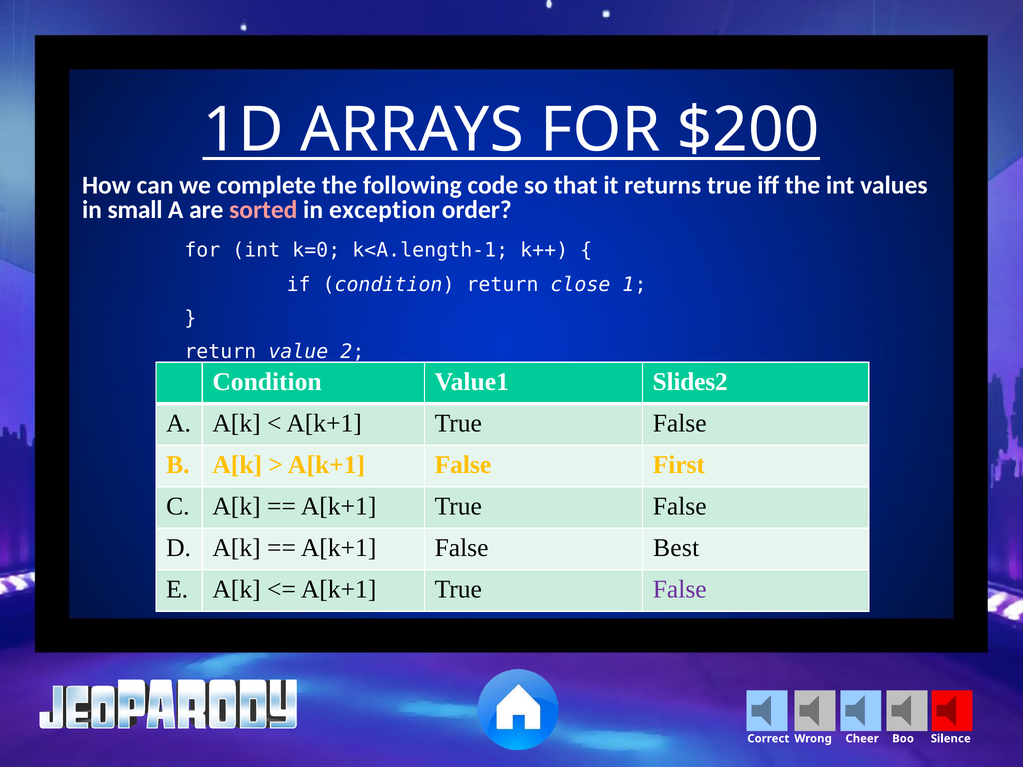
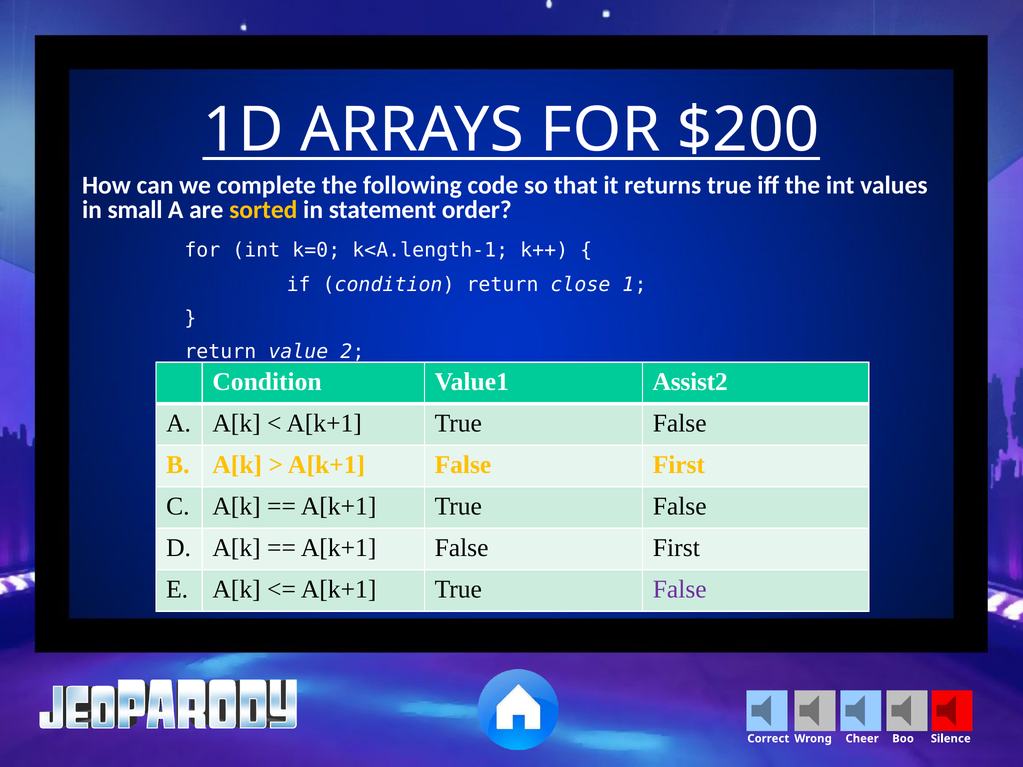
sorted colour: pink -> yellow (263, 210)
exception: exception -> statement (383, 210)
Slides2​: Slides2​ -> Assist2​ (693, 382)
Best​: Best​ -> First​ (680, 548)
